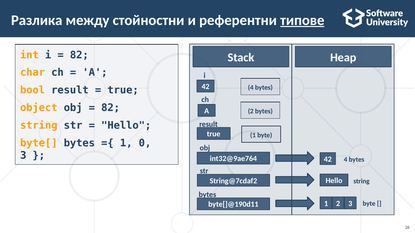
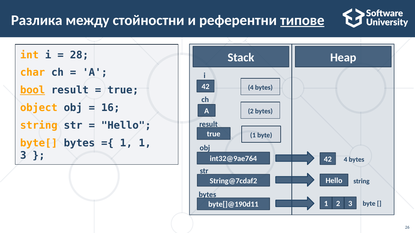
82: 82 -> 28 (79, 55)
bool underline: none -> present (33, 90)
82: 82 -> 16 (111, 108)
1 0: 0 -> 1 (145, 143)
